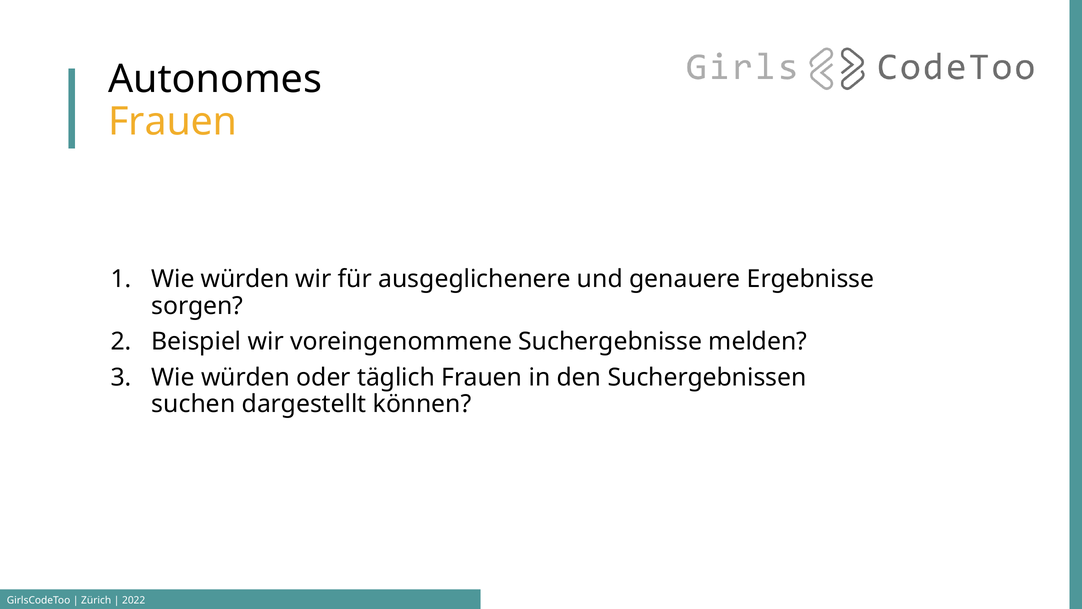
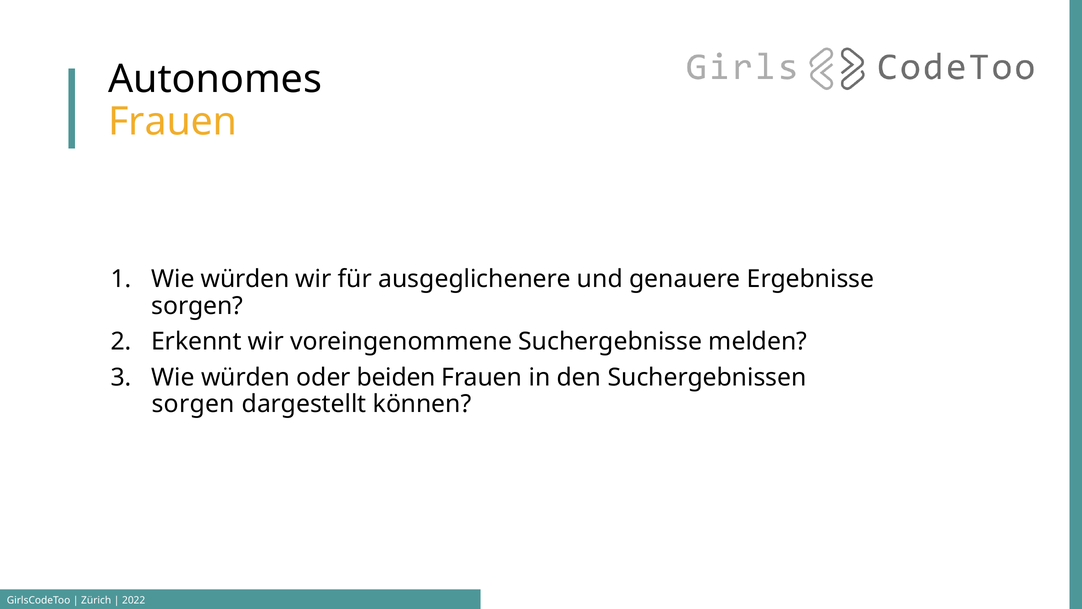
Beispiel: Beispiel -> Erkennt (196, 341)
täglich: täglich -> beiden (396, 377)
suchen: suchen -> sorgen (193, 404)
